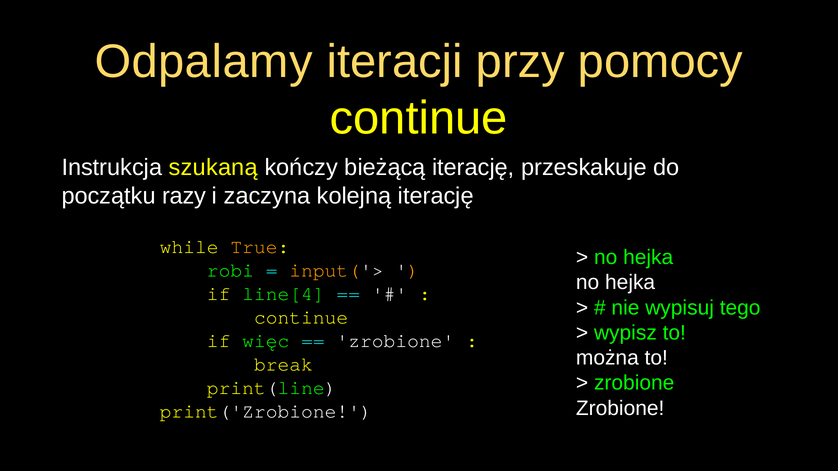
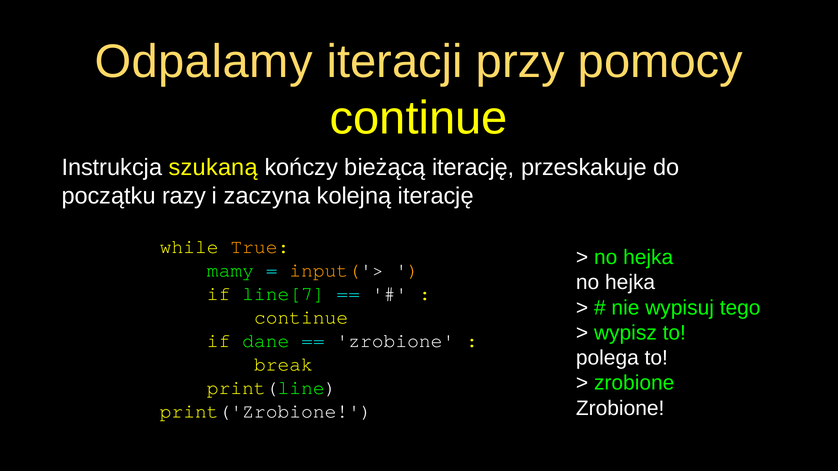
robi: robi -> mamy (230, 270)
line[4: line[4 -> line[7 (283, 294)
więc: więc -> dane (266, 341)
można: można -> polega (607, 358)
